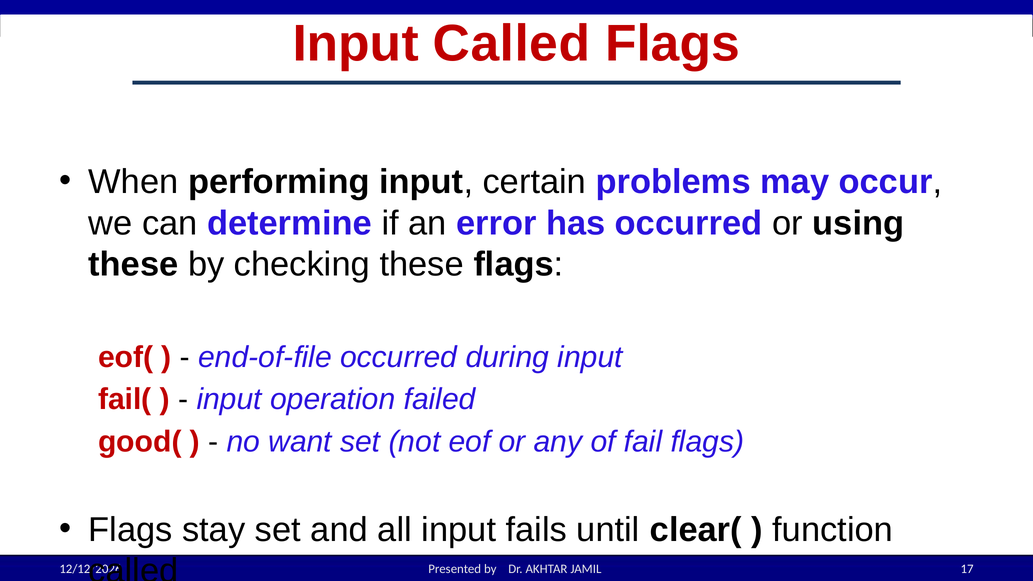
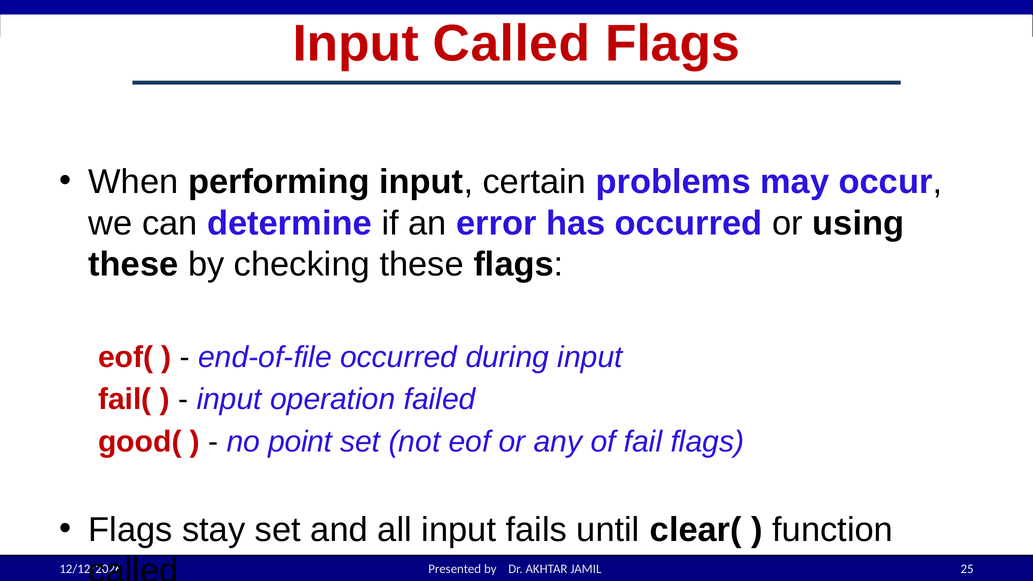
want: want -> point (300, 442)
17: 17 -> 25 (967, 569)
